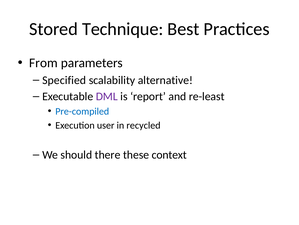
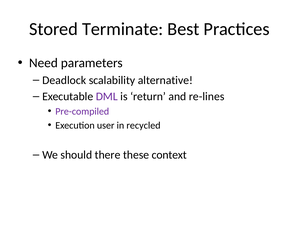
Technique: Technique -> Terminate (123, 29)
From: From -> Need (44, 63)
Specified: Specified -> Deadlock (64, 80)
report: report -> return (148, 96)
re-least: re-least -> re-lines (207, 96)
Pre-compiled colour: blue -> purple (82, 111)
